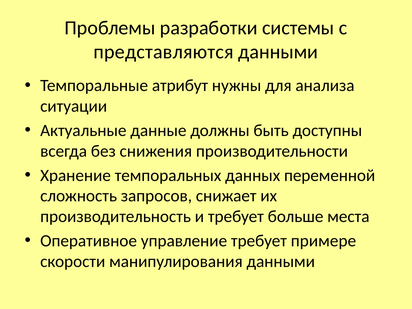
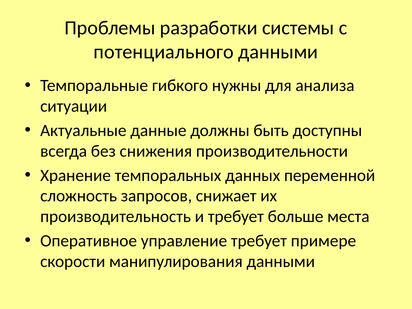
представляются: представляются -> потенциального (164, 52)
атрибут: атрибут -> гибкого (180, 86)
